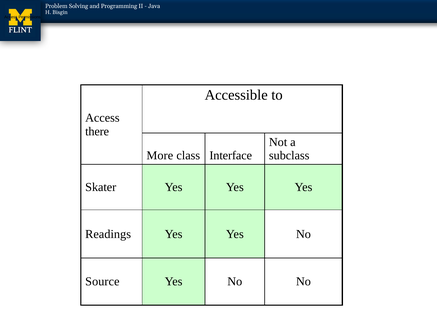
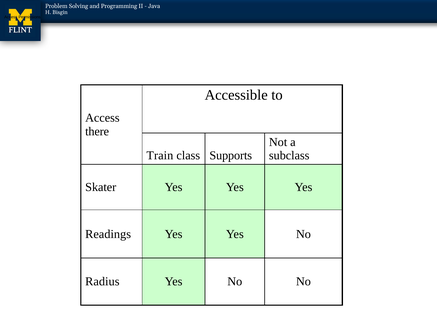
More: More -> Train (160, 155)
Interface: Interface -> Supports (231, 155)
Source: Source -> Radius (102, 281)
